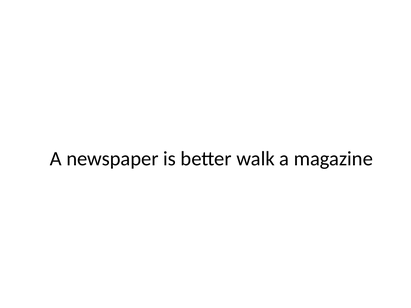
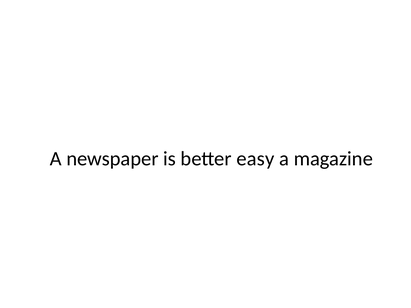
walk: walk -> easy (255, 159)
